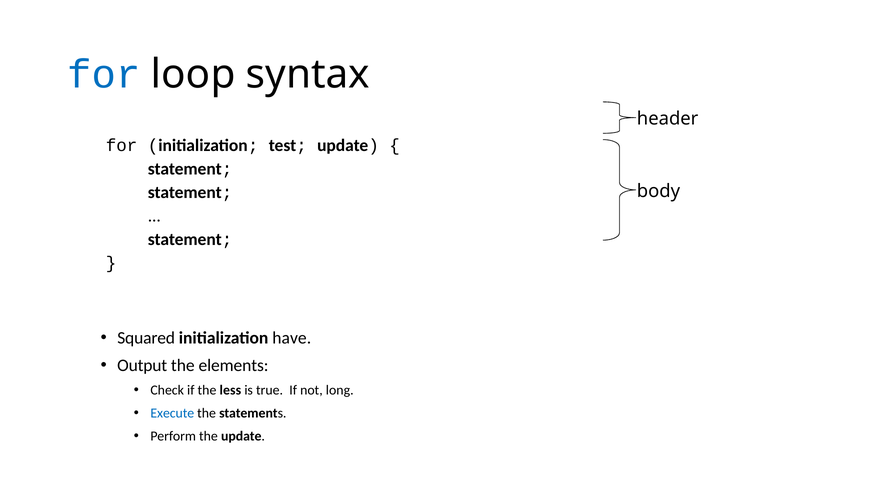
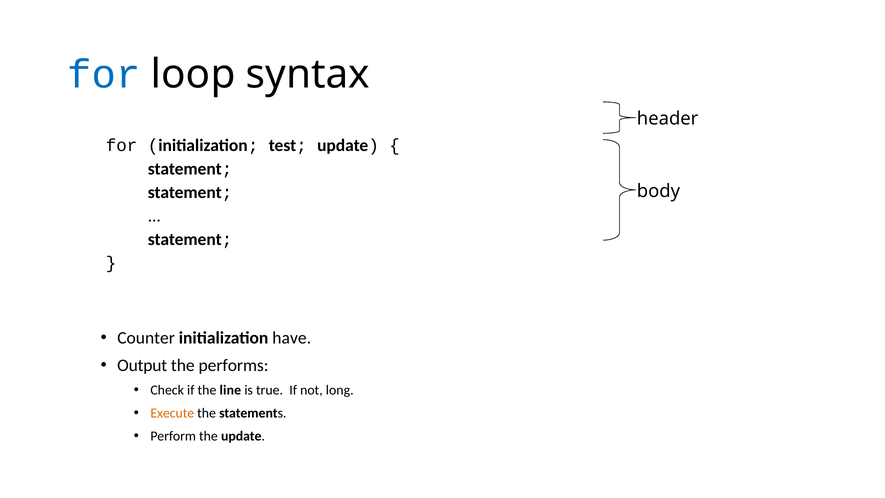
Squared: Squared -> Counter (146, 338)
elements: elements -> performs (234, 365)
less: less -> line (230, 390)
Execute colour: blue -> orange (172, 413)
